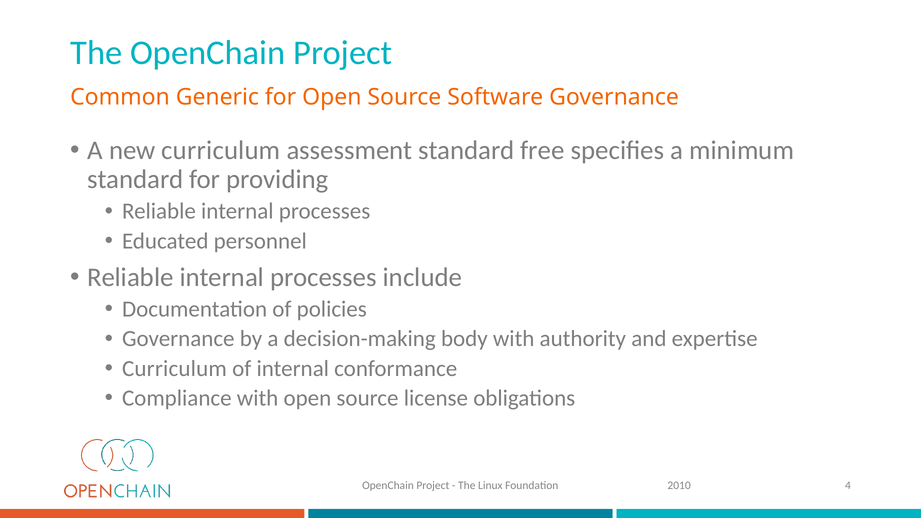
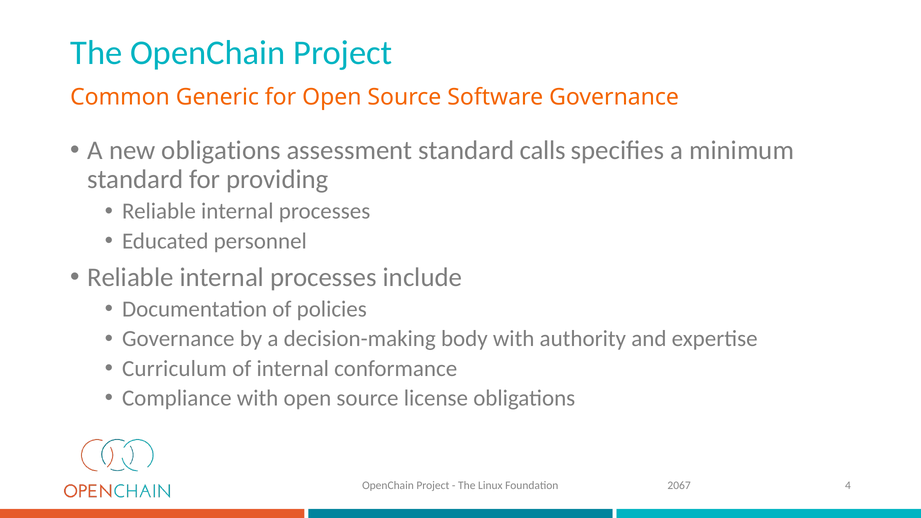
new curriculum: curriculum -> obligations (221, 151)
free: free -> calls (543, 151)
2010: 2010 -> 2067 (679, 486)
